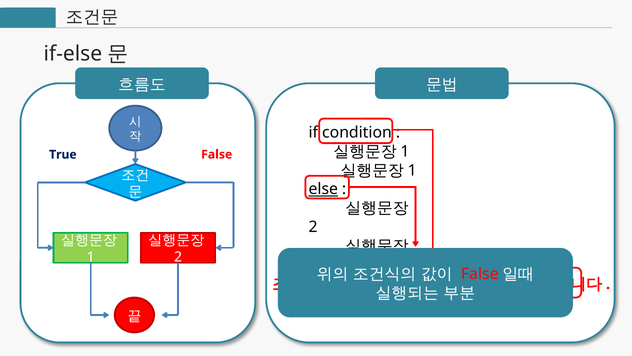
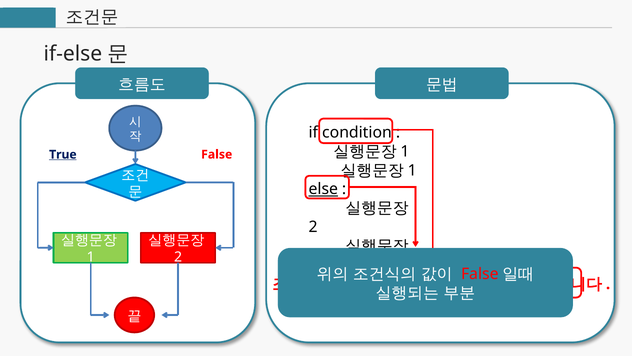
True underline: none -> present (63, 154)
